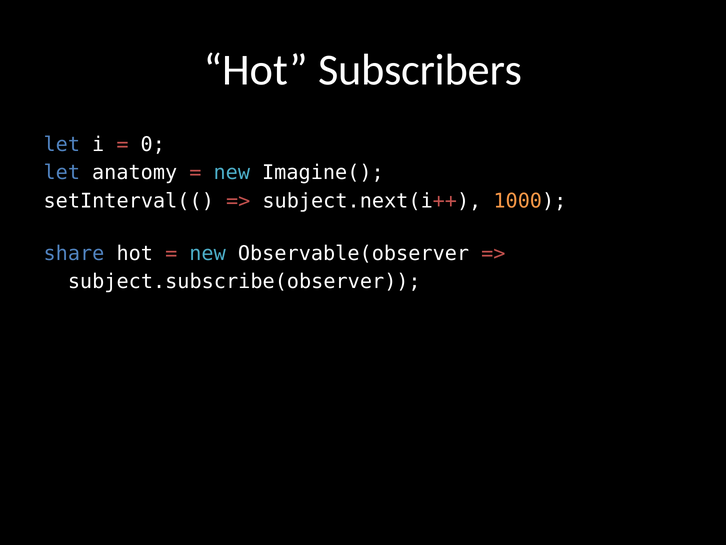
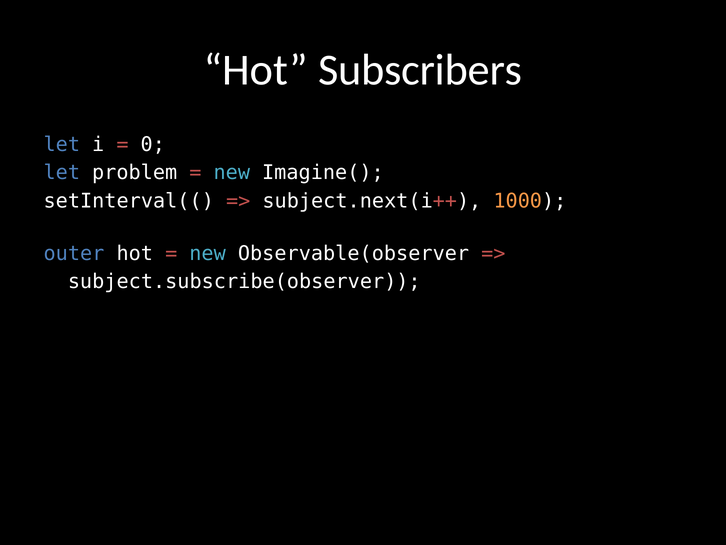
anatomy: anatomy -> problem (135, 172)
share: share -> outer (74, 253)
